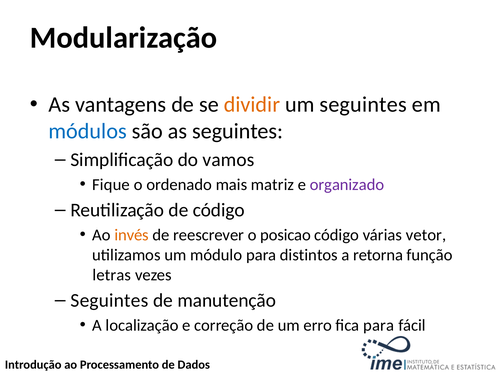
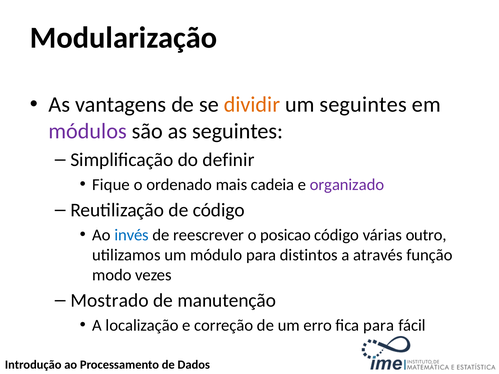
módulos colour: blue -> purple (88, 131)
vamos: vamos -> definir (228, 160)
matriz: matriz -> cadeia (273, 185)
invés colour: orange -> blue (132, 235)
vetor: vetor -> outro (426, 235)
retorna: retorna -> através (378, 255)
letras: letras -> modo (112, 275)
Seguintes: Seguintes -> Mostrado (110, 301)
